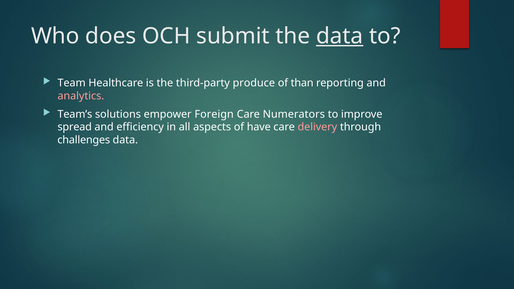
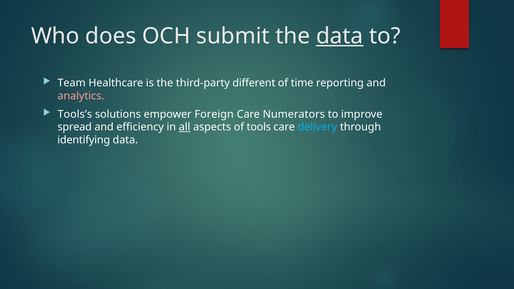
produce: produce -> different (254, 83)
than: than -> time (302, 83)
Team’s: Team’s -> Tools’s (75, 114)
all underline: none -> present (185, 127)
have: have -> tools (259, 127)
delivery colour: pink -> light blue (317, 127)
challenges: challenges -> identifying (84, 140)
